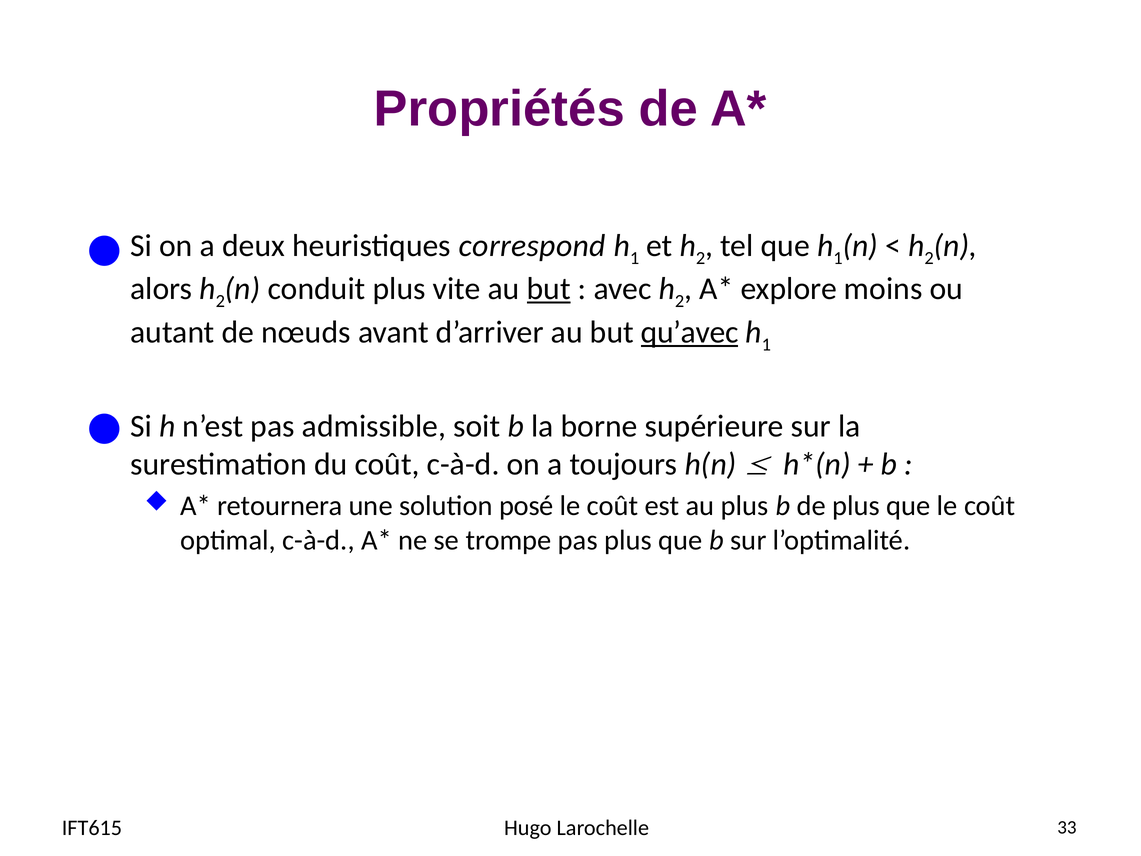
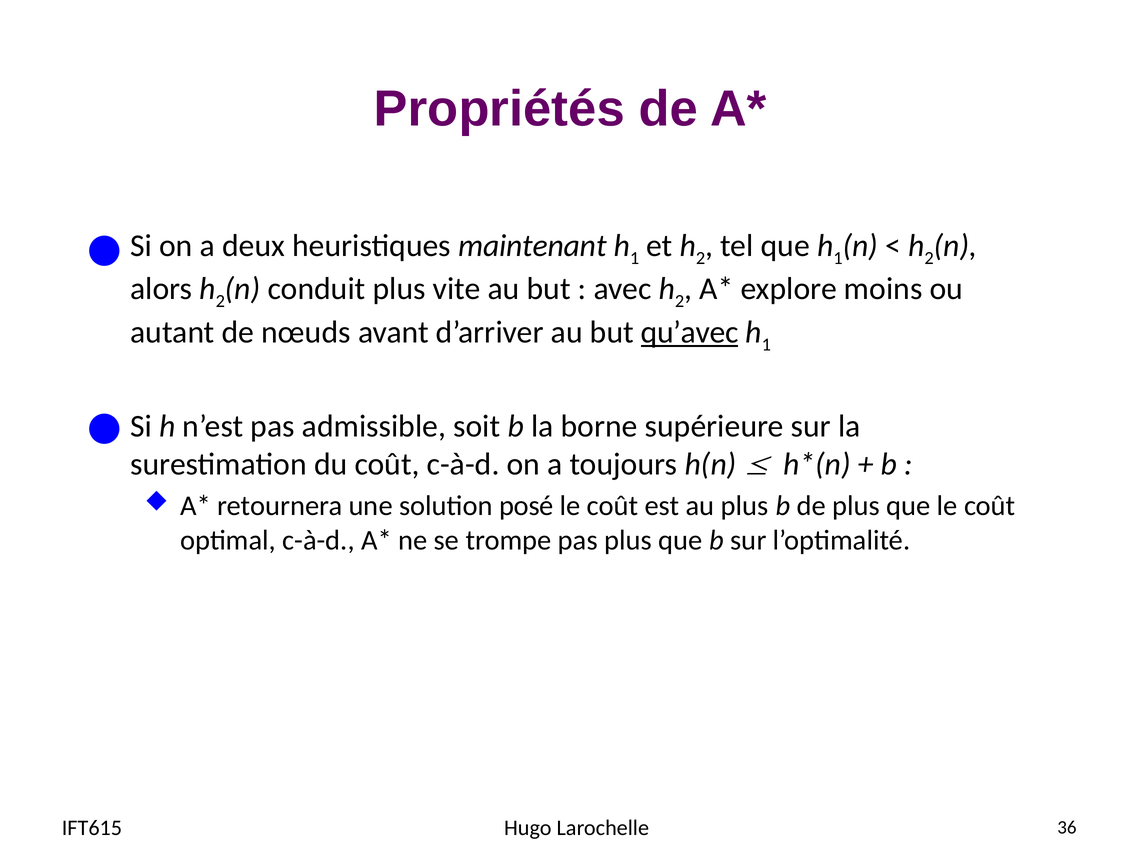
correspond: correspond -> maintenant (533, 246)
but underline: present -> none (549, 289)
33: 33 -> 36 (1067, 827)
